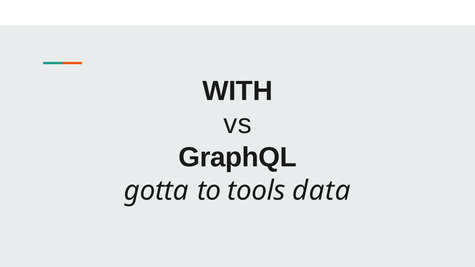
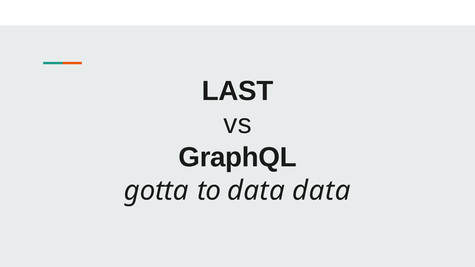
WITH: WITH -> LAST (238, 91)
to tools: tools -> data (256, 191)
